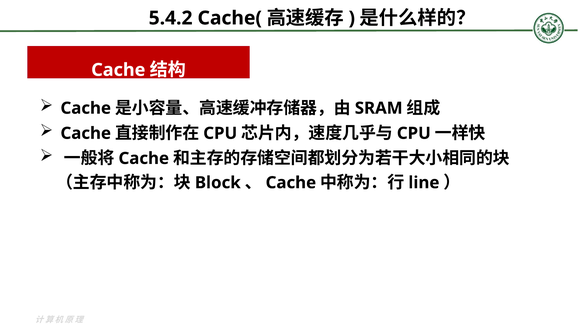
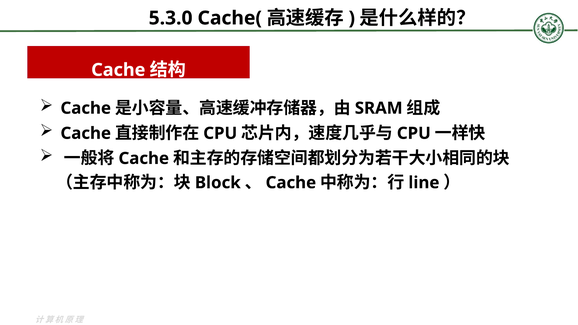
5.4.2: 5.4.2 -> 5.3.0 (171, 18)
